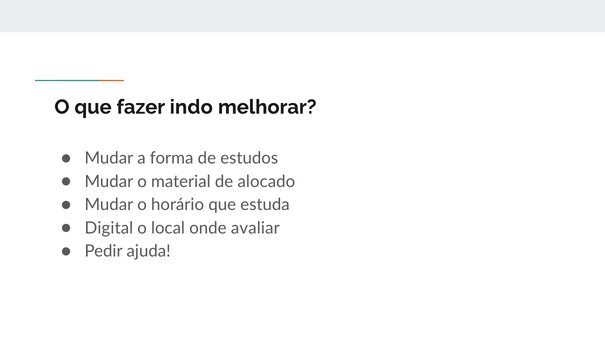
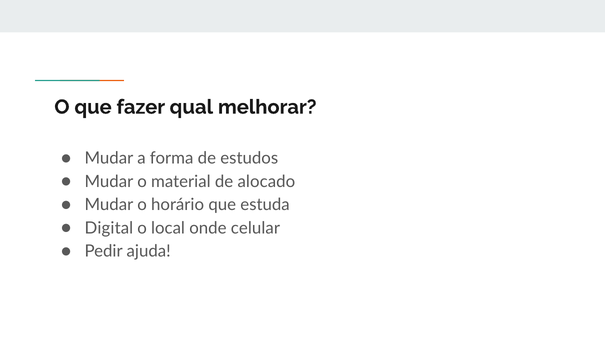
indo: indo -> qual (191, 107)
avaliar: avaliar -> celular (255, 228)
